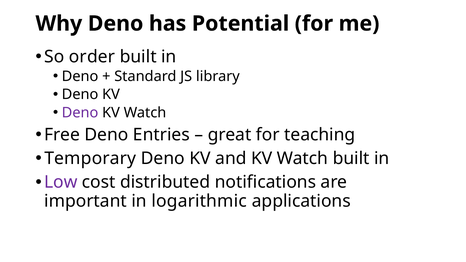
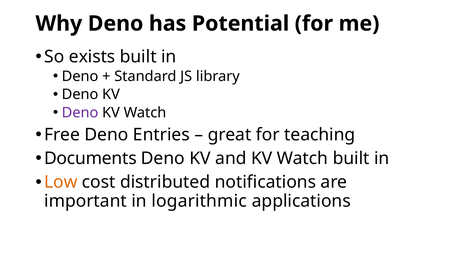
order: order -> exists (92, 57)
Temporary: Temporary -> Documents (90, 159)
Low colour: purple -> orange (61, 182)
